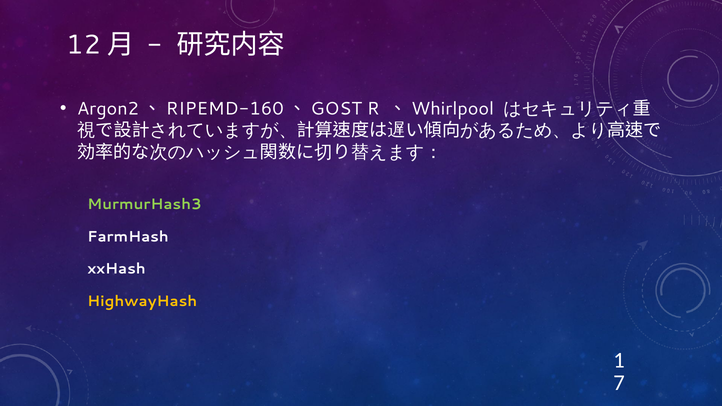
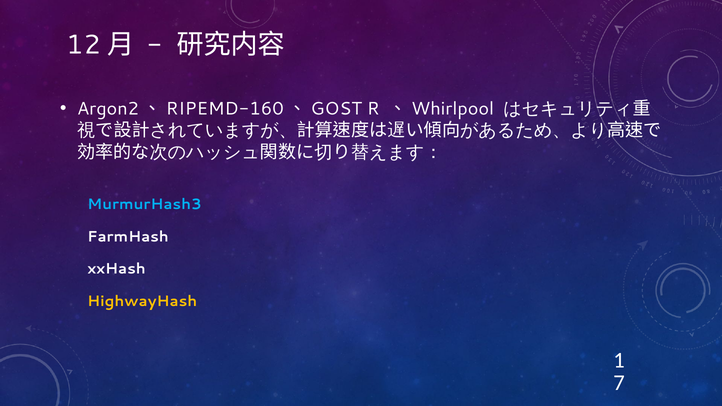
MurmurHash3 colour: light green -> light blue (144, 204)
